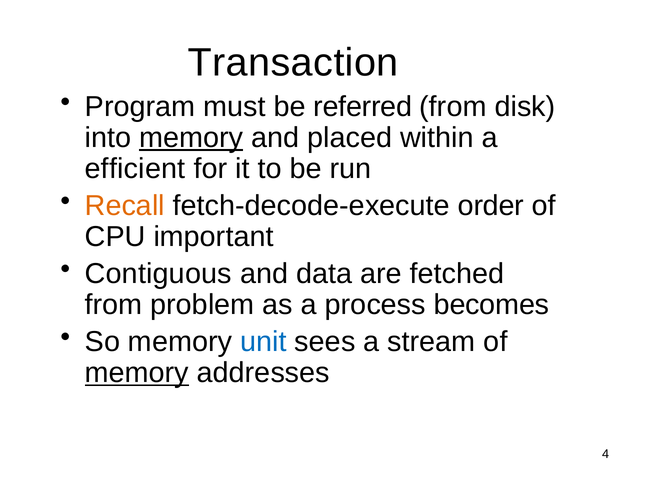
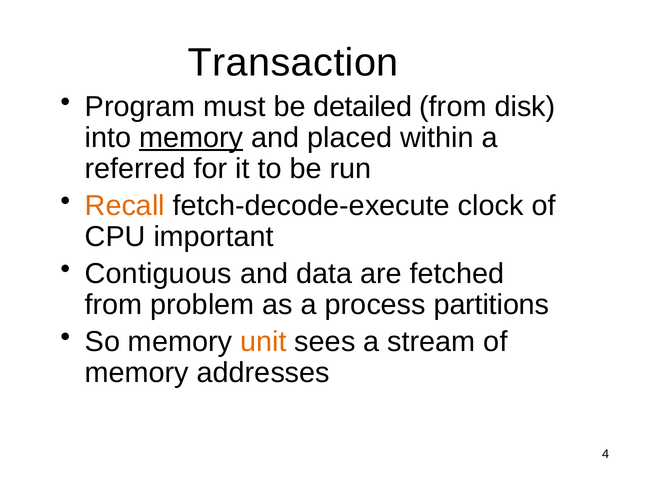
referred: referred -> detailed (363, 106)
efficient: efficient -> referred (135, 169)
order: order -> clock (491, 206)
becomes: becomes -> partitions (491, 305)
unit colour: blue -> orange (263, 342)
memory underline: present -> none (137, 373)
